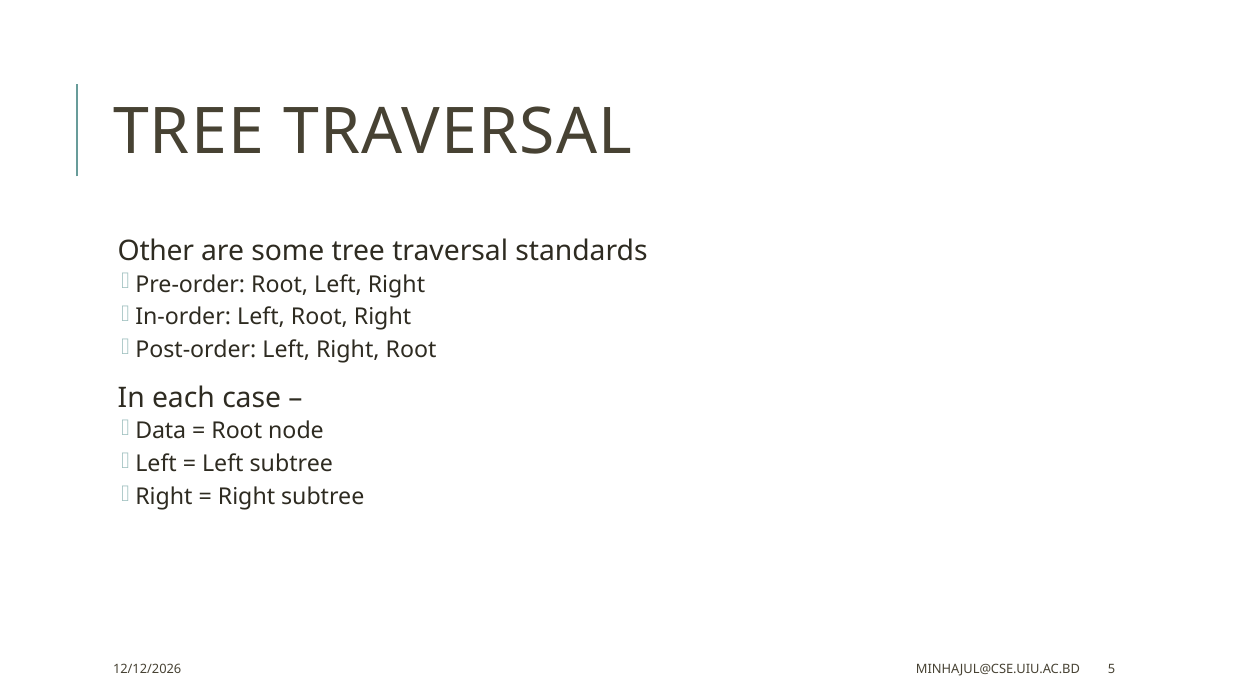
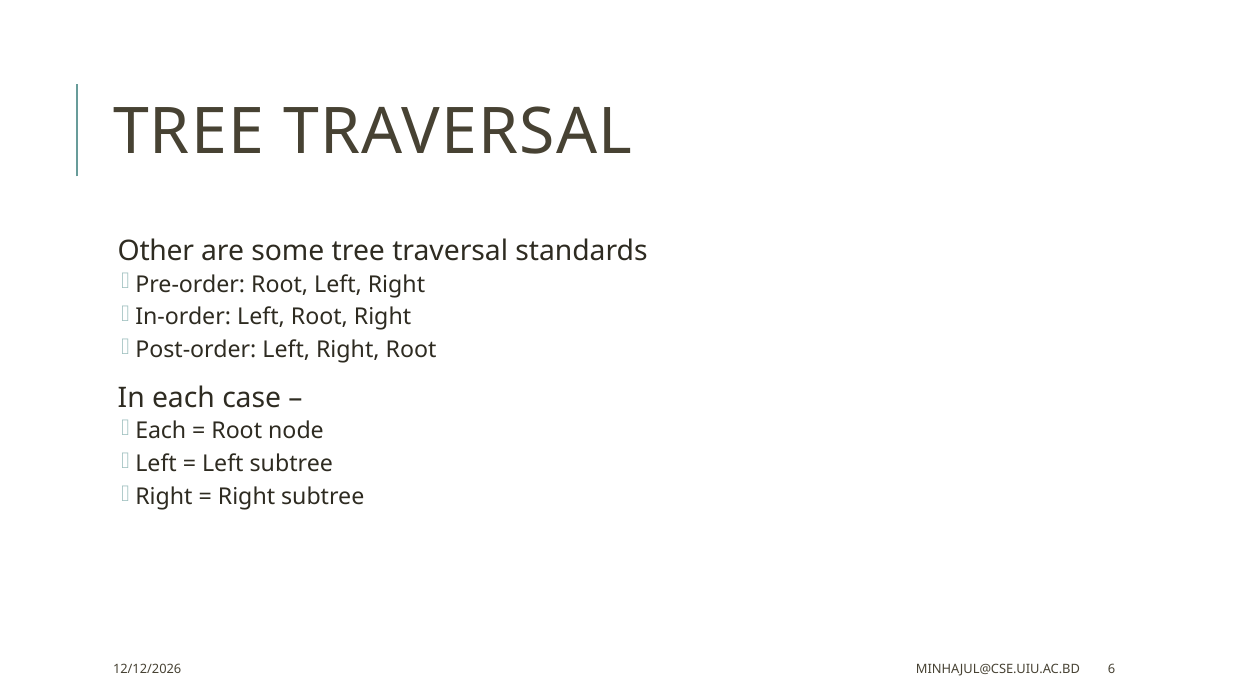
Data: Data -> Each (161, 431)
5: 5 -> 6 (1112, 670)
